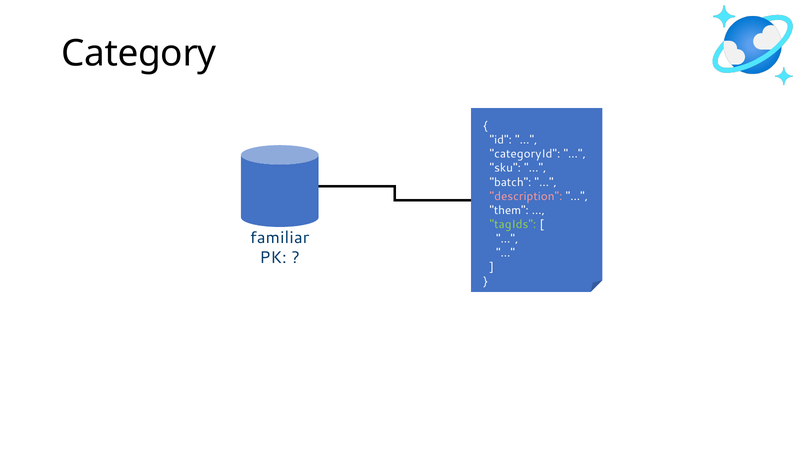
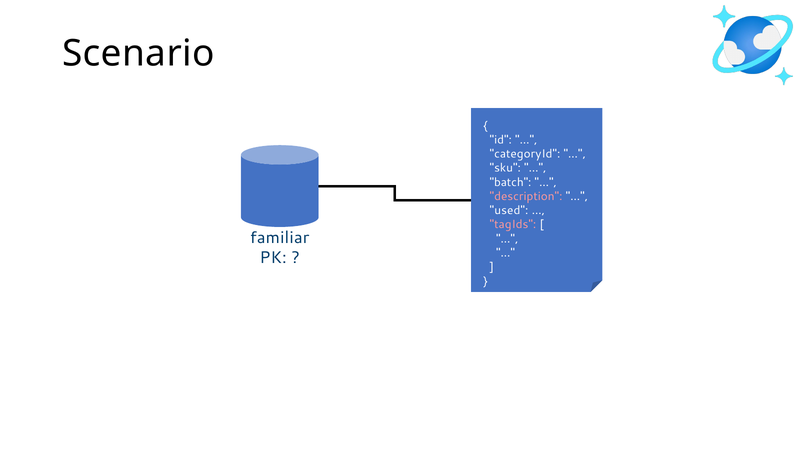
Category: Category -> Scenario (138, 54)
them: them -> used (509, 211)
tagIds colour: light green -> pink (513, 225)
